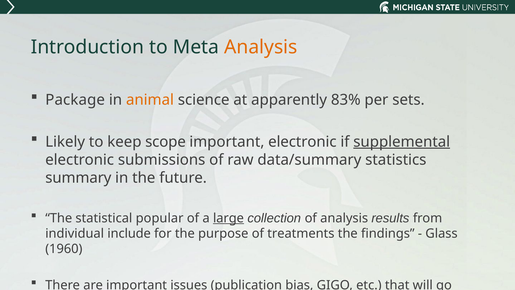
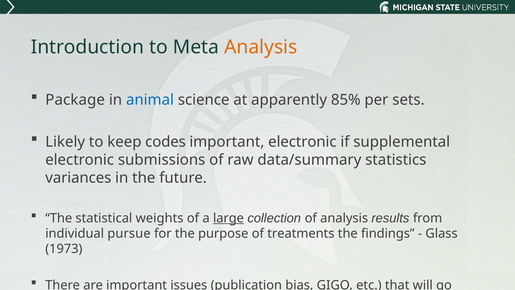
animal colour: orange -> blue (150, 100)
83%: 83% -> 85% (346, 100)
keep scope: scope -> codes (166, 142)
supplemental underline: present -> none (402, 142)
summary: summary -> variances (78, 178)
popular: popular -> weights (160, 218)
include: include -> pursue (129, 233)
1960: 1960 -> 1973 (64, 249)
